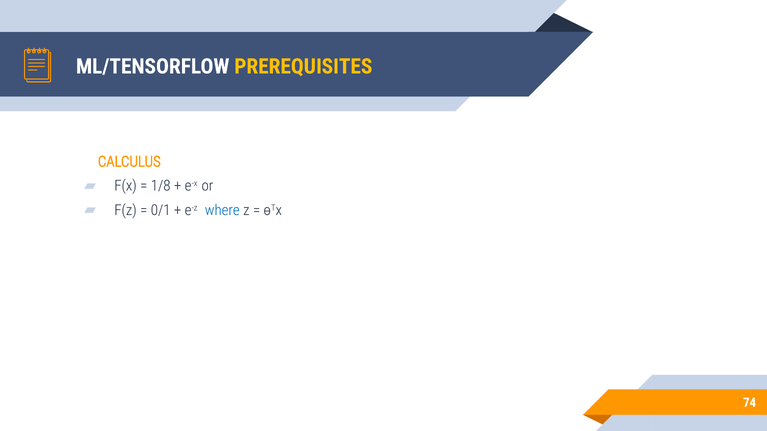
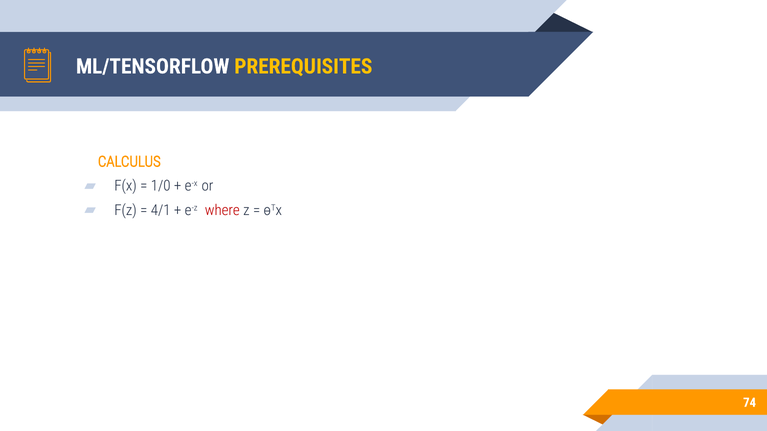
1/8: 1/8 -> 1/0 (161, 186)
0/1: 0/1 -> 4/1 (161, 210)
where colour: blue -> red (222, 210)
